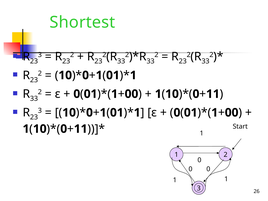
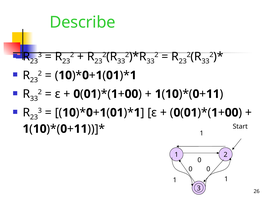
Shortest: Shortest -> Describe (83, 22)
